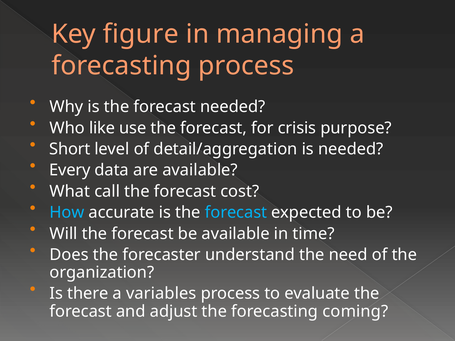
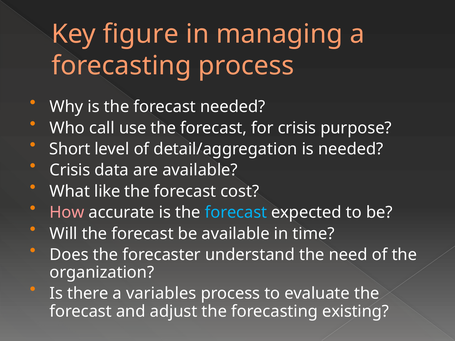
like: like -> call (102, 128)
Every: Every -> Crisis (70, 170)
call: call -> like (107, 191)
How colour: light blue -> pink (67, 213)
coming: coming -> existing (356, 312)
